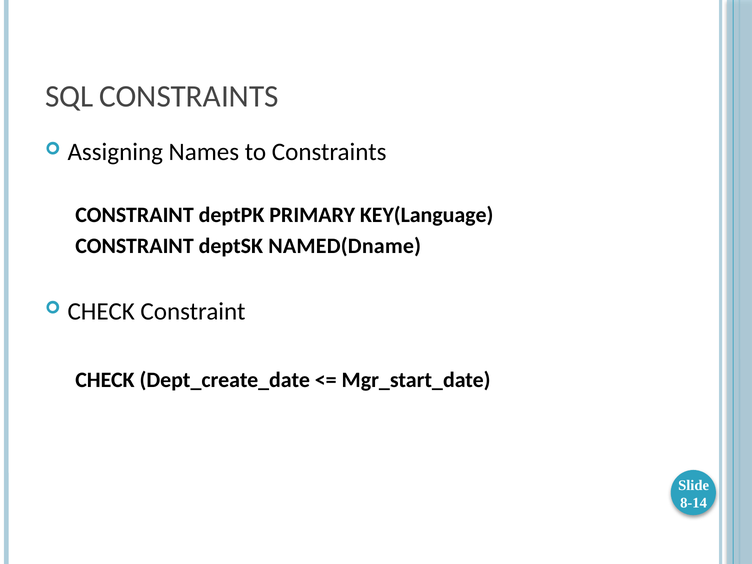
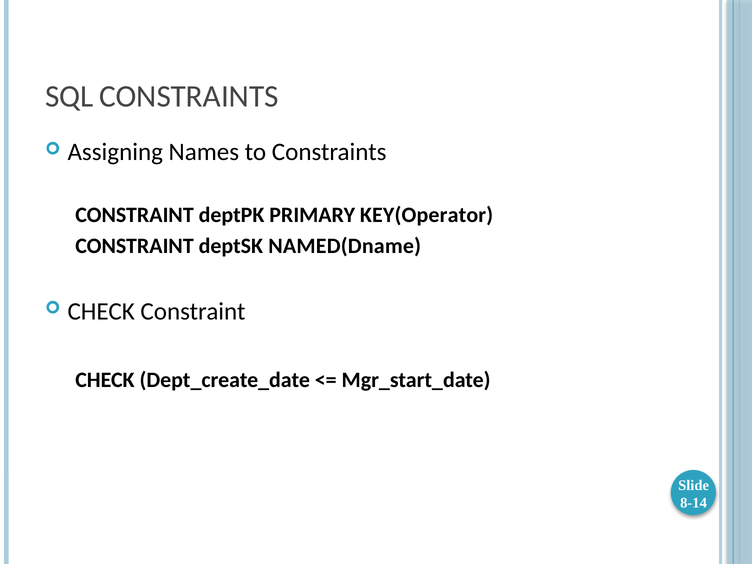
KEY(Language: KEY(Language -> KEY(Operator (427, 215)
